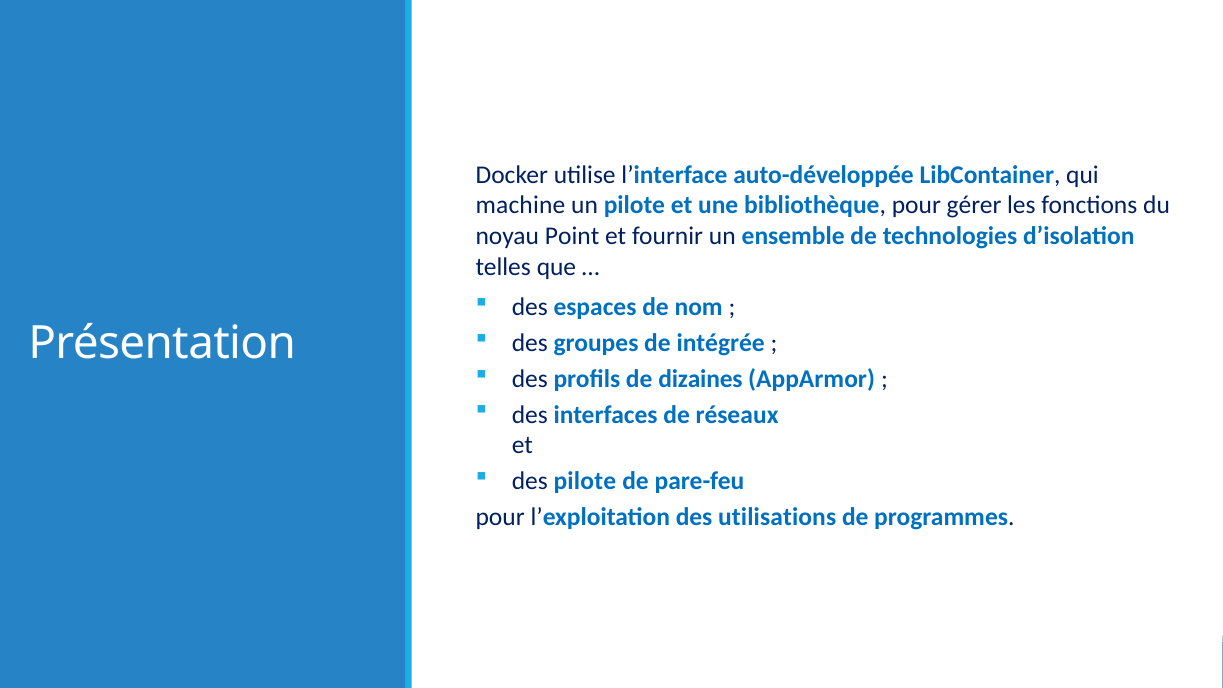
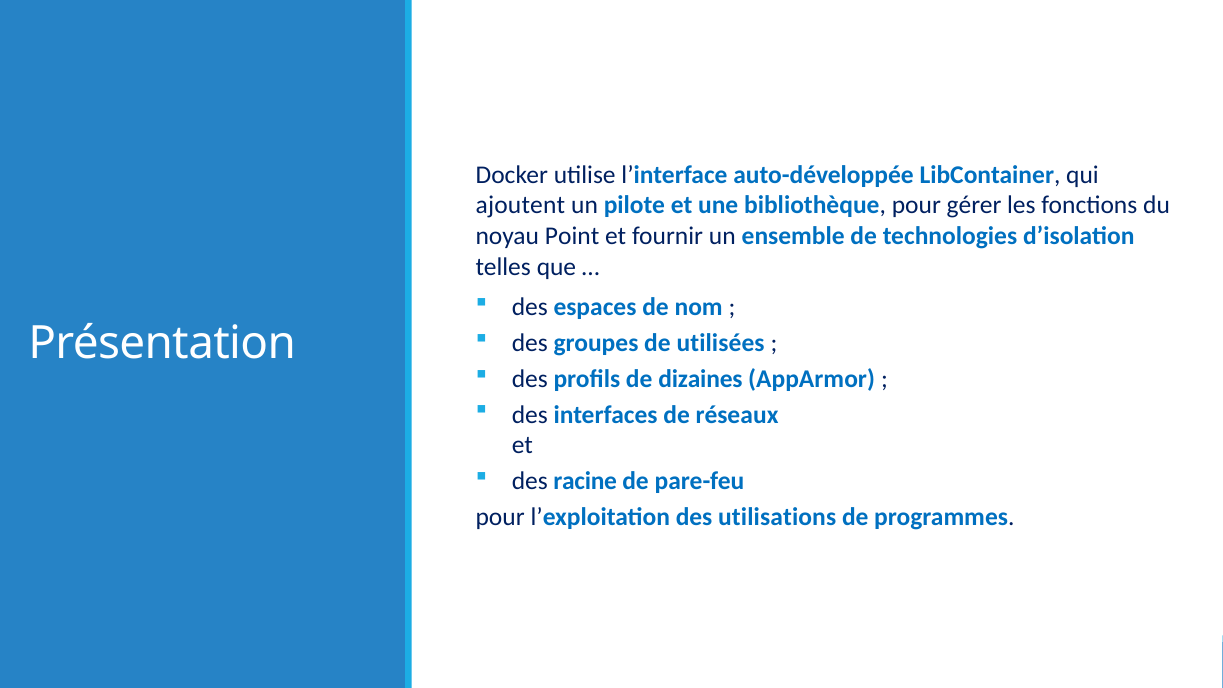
machine: machine -> ajoutent (520, 205)
intégrée: intégrée -> utilisées (721, 343)
des pilote: pilote -> racine (585, 481)
